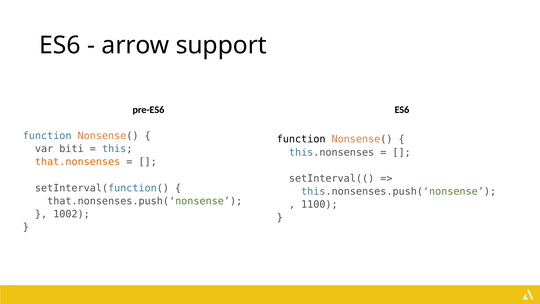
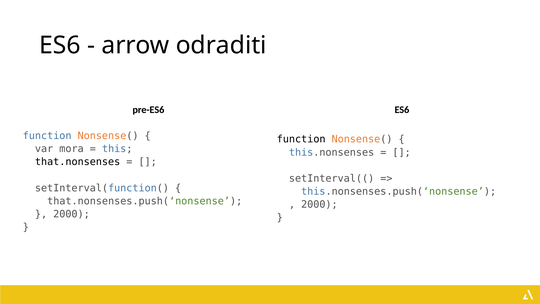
support: support -> odraditi (221, 45)
biti: biti -> mora (72, 149)
that.nonsenses colour: orange -> black (78, 162)
1100: 1100 -> 2000 (319, 204)
1002: 1002 -> 2000 (71, 214)
